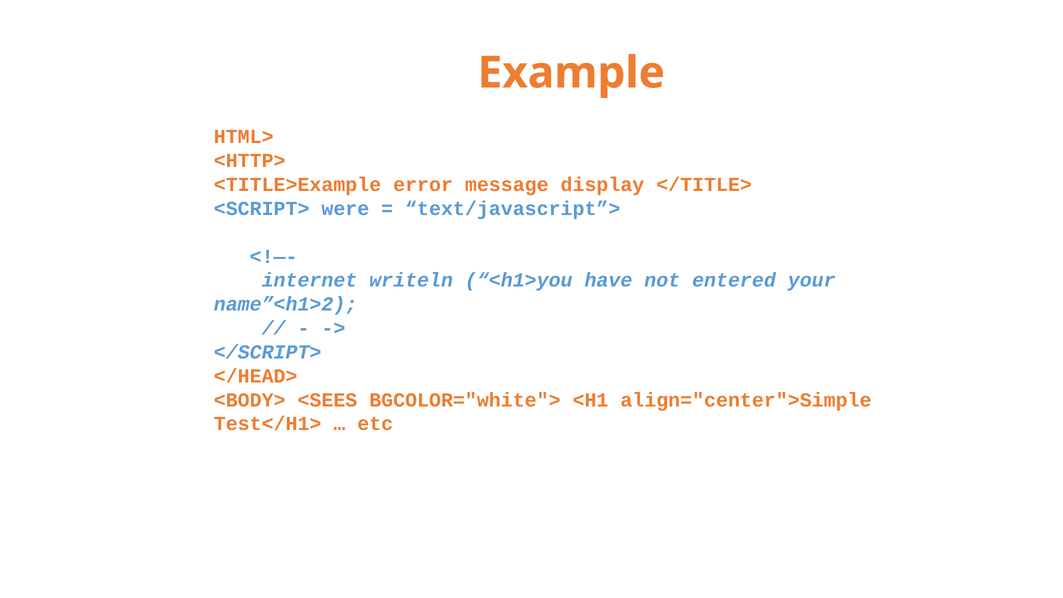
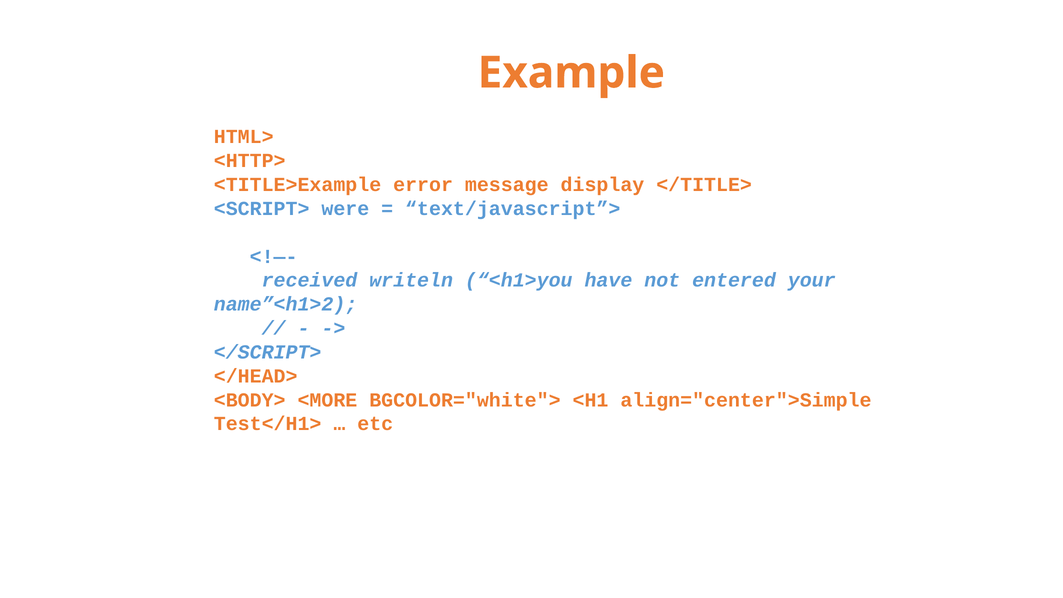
internet: internet -> received (309, 280)
<SEES: <SEES -> <MORE (327, 400)
